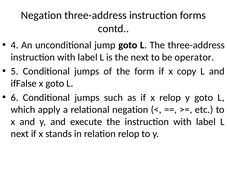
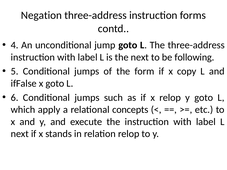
operator: operator -> following (194, 57)
relational negation: negation -> concepts (130, 110)
